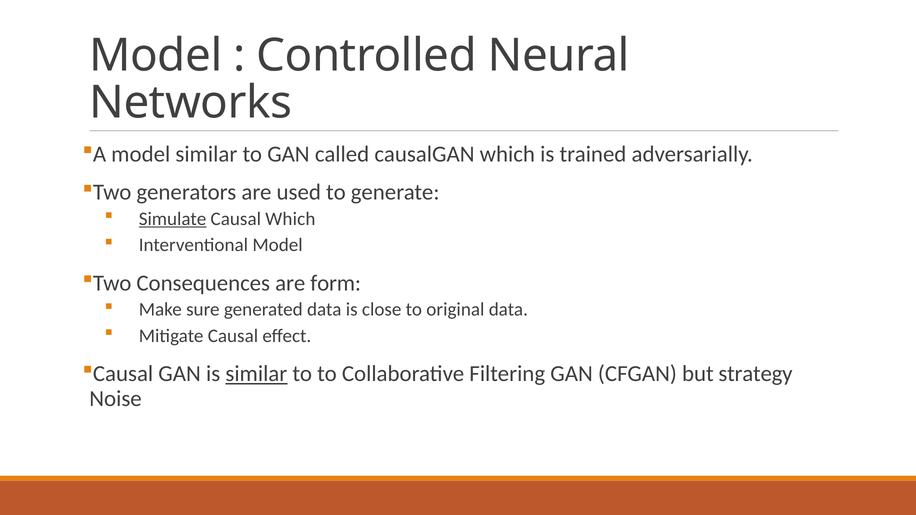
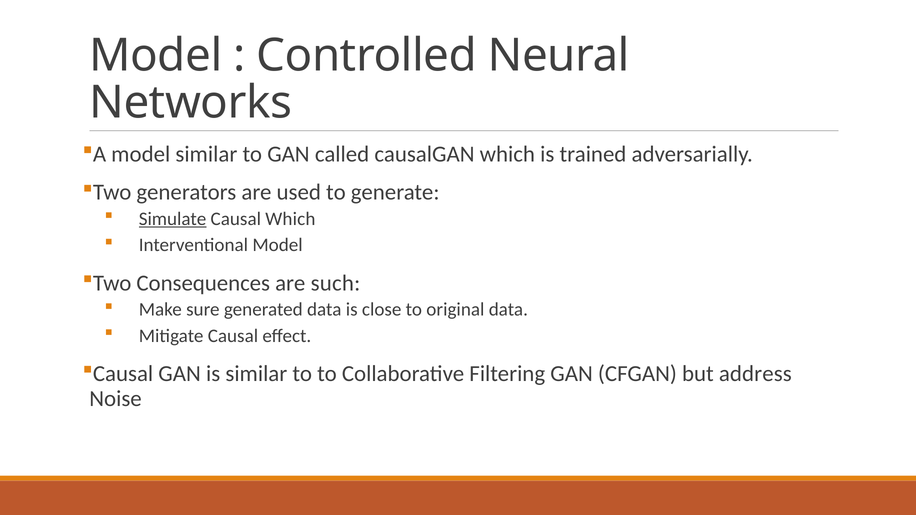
form: form -> such (335, 283)
similar underline: present -> none (256, 374)
strategy: strategy -> address (755, 374)
